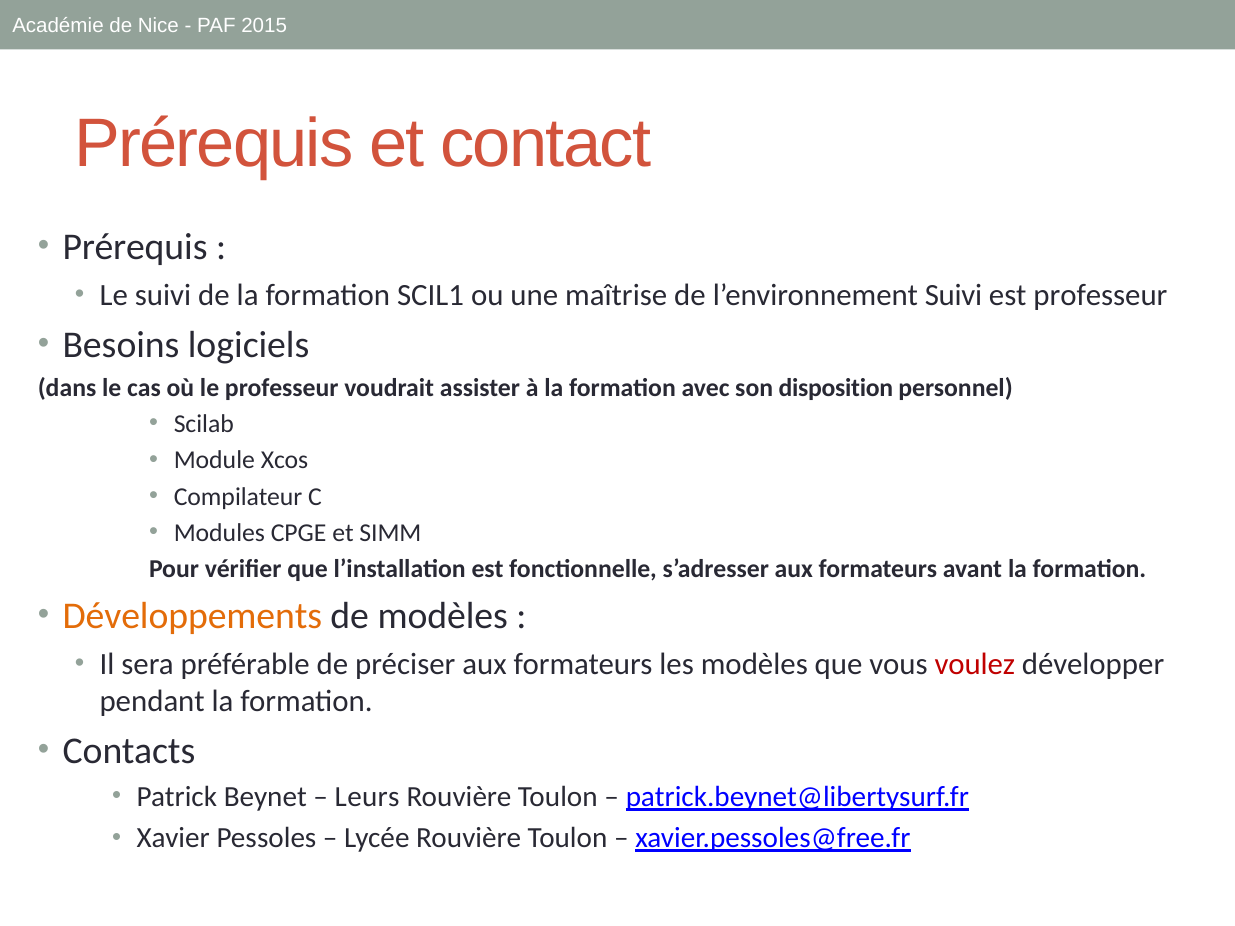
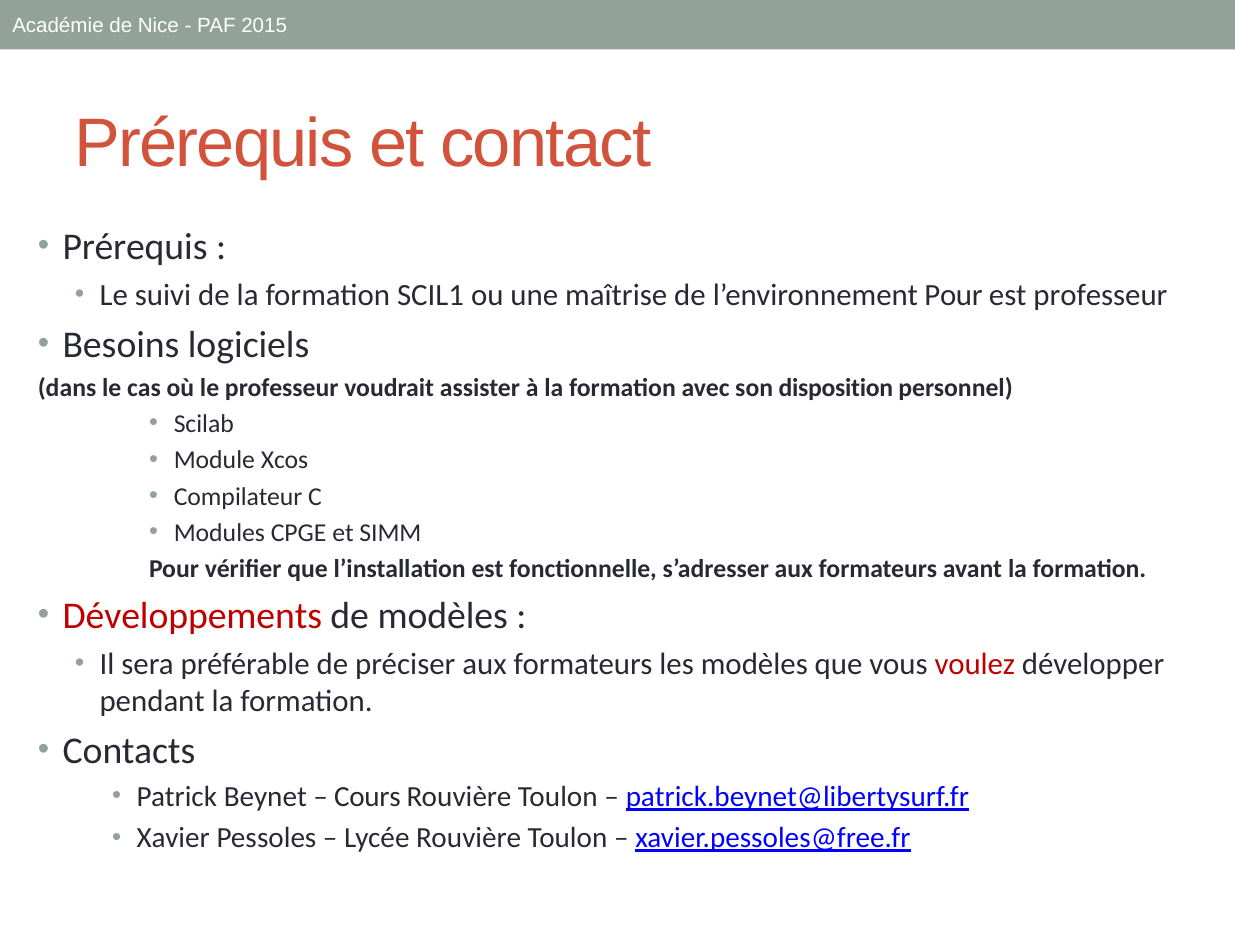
l’environnement Suivi: Suivi -> Pour (954, 295)
Développements colour: orange -> red (192, 617)
Leurs: Leurs -> Cours (367, 797)
